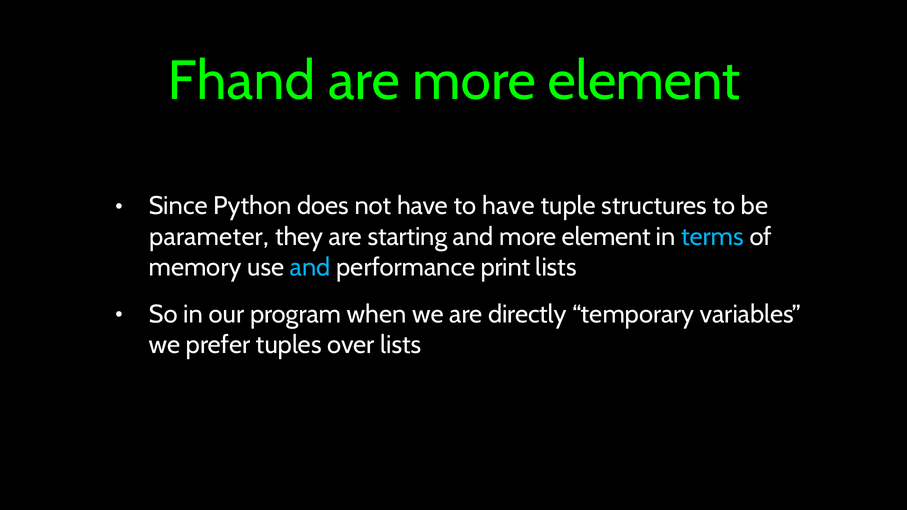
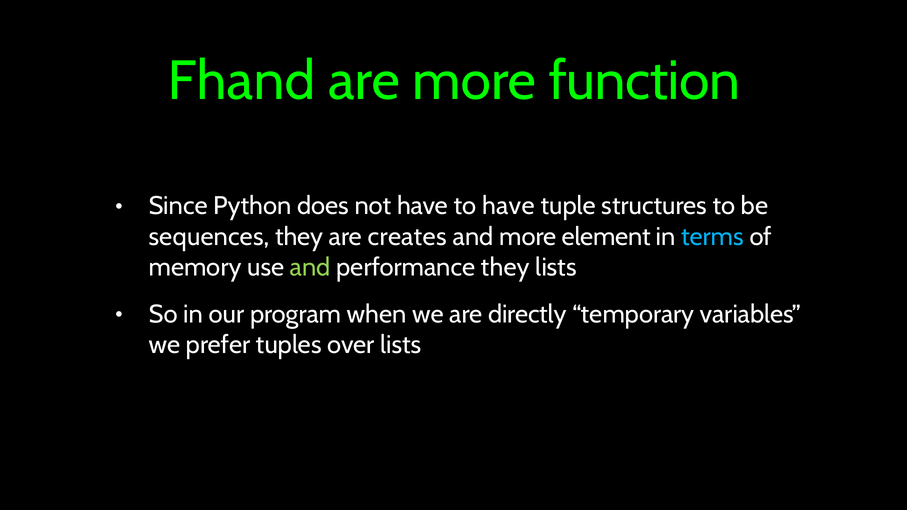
are more element: element -> function (644, 81)
parameter: parameter -> sequences (209, 237)
starting: starting -> creates (407, 237)
and colour: light blue -> light green (310, 267)
performance print: print -> they (505, 267)
